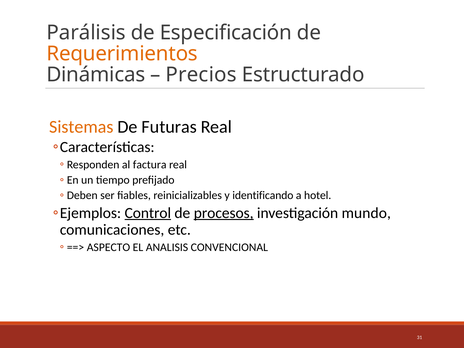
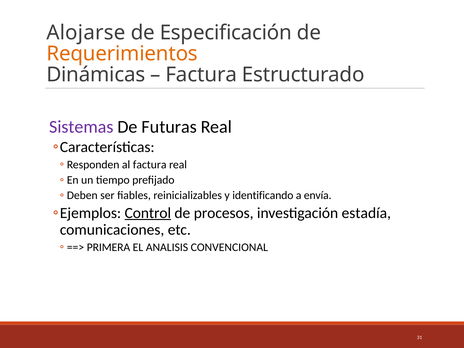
Parálisis: Parálisis -> Alojarse (86, 33)
Precios: Precios -> Factura (201, 75)
Sistemas colour: orange -> purple (81, 127)
hotel: hotel -> envía (318, 195)
procesos underline: present -> none (224, 213)
mundo: mundo -> estadía (366, 213)
ASPECTO: ASPECTO -> PRIMERA (108, 247)
